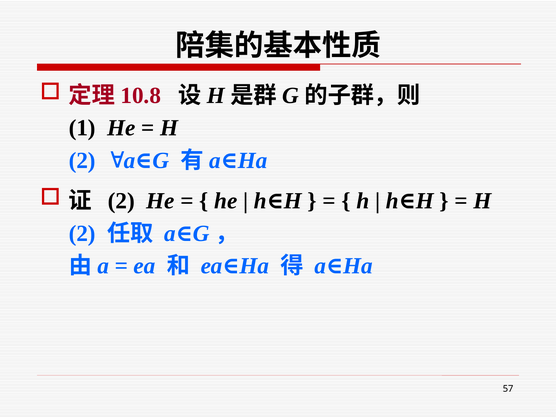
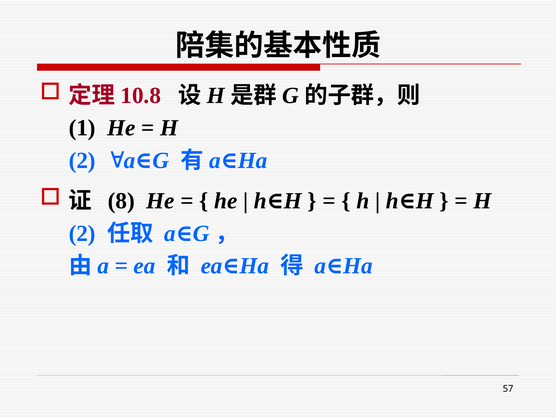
2: 2 -> 8 (121, 201)
